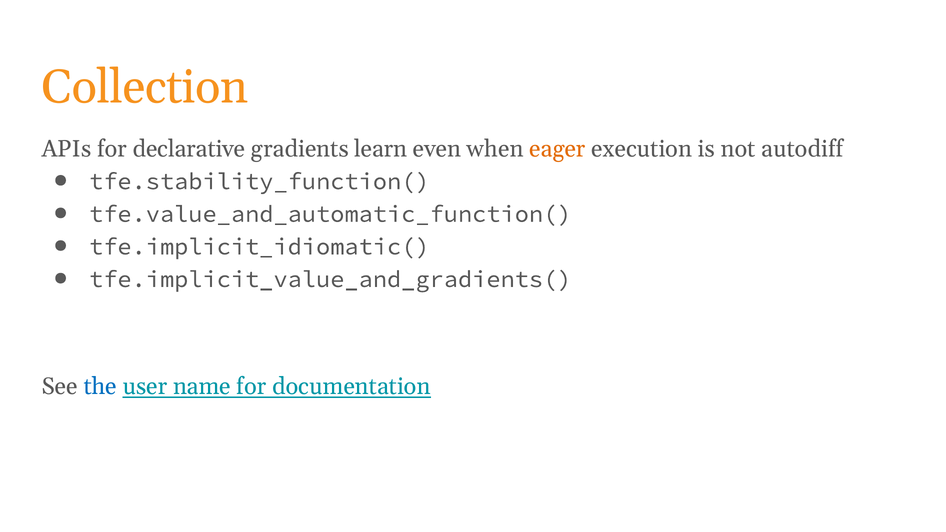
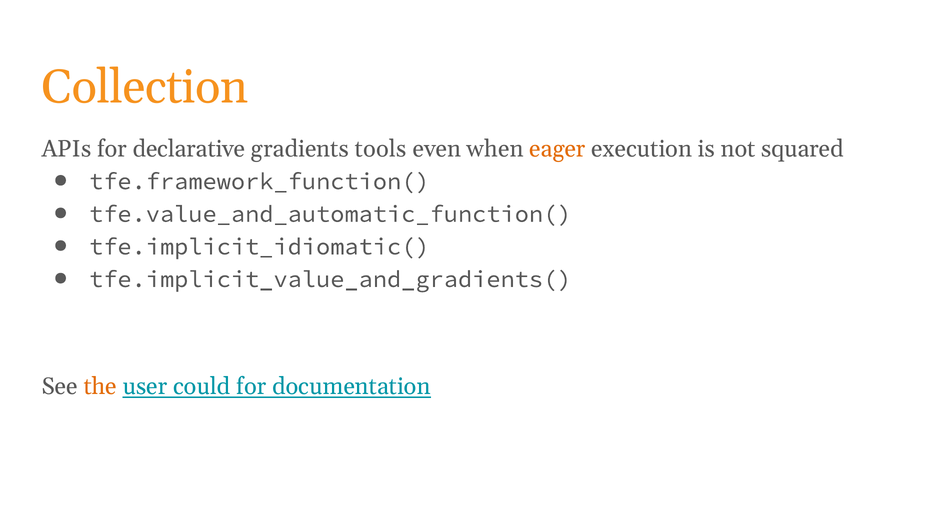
learn: learn -> tools (381, 149)
autodiff: autodiff -> squared (802, 149)
tfe.stability_function(: tfe.stability_function( -> tfe.framework_function( (259, 181)
the colour: blue -> orange (100, 387)
name: name -> could (202, 387)
